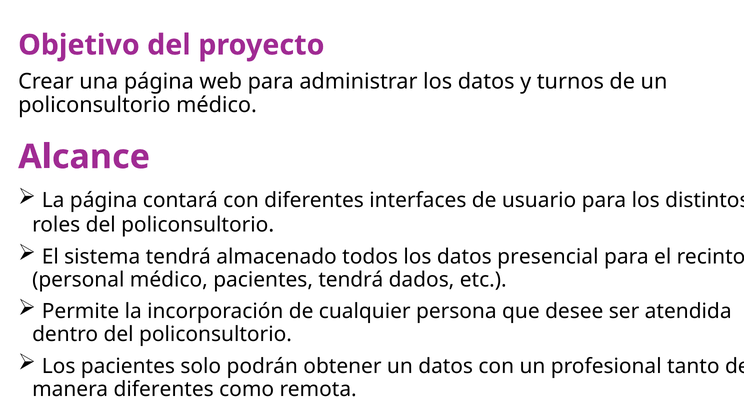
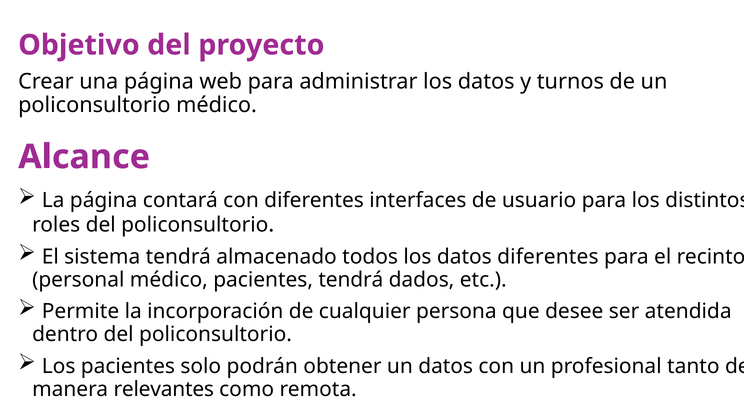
datos presencial: presencial -> diferentes (548, 256)
manera diferentes: diferentes -> relevantes (164, 389)
